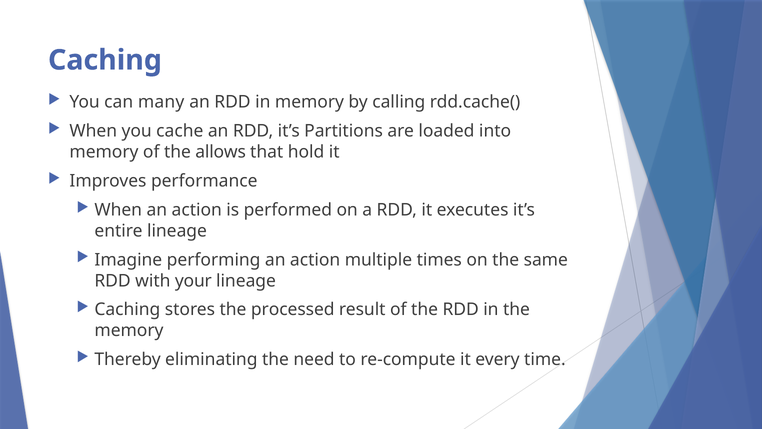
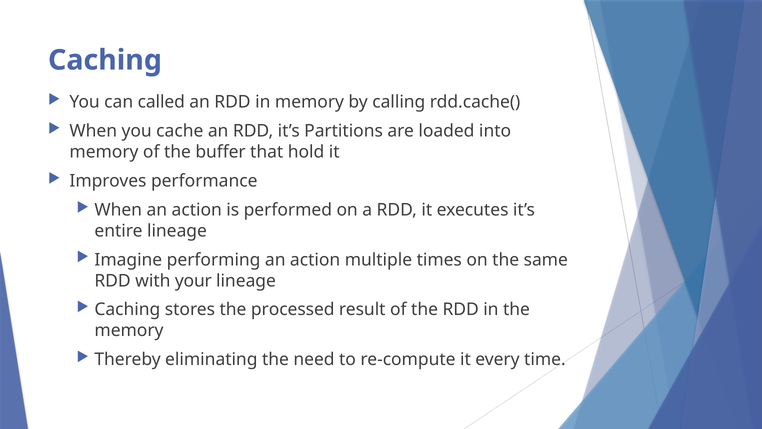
many: many -> called (161, 102)
allows: allows -> buffer (221, 152)
